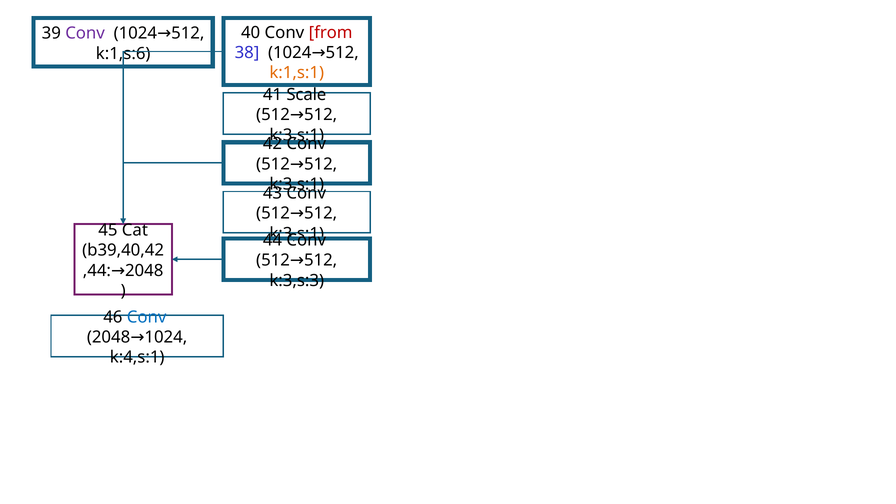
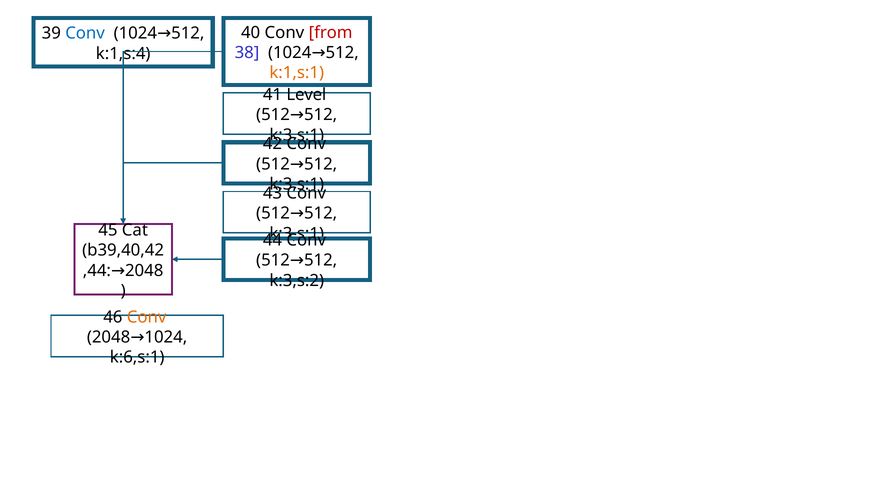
Conv colour: purple -> blue (85, 33)
k:1,s:6: k:1,s:6 -> k:1,s:4 (123, 54)
Scale: Scale -> Level (306, 95)
k:3,s:3: k:3,s:3 -> k:3,s:2 (297, 281)
Conv colour: blue -> orange (147, 317)
k:4,s:1: k:4,s:1 -> k:6,s:1 (137, 357)
